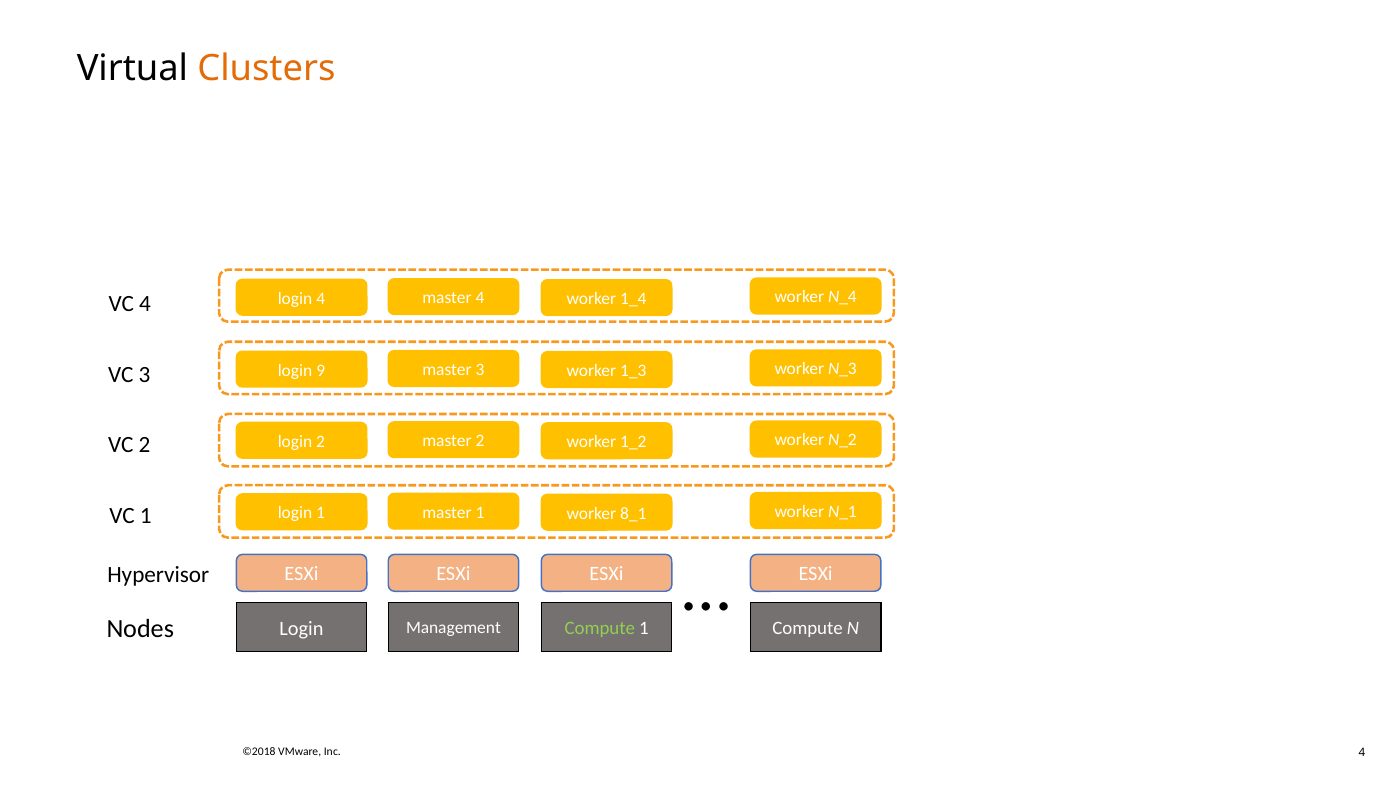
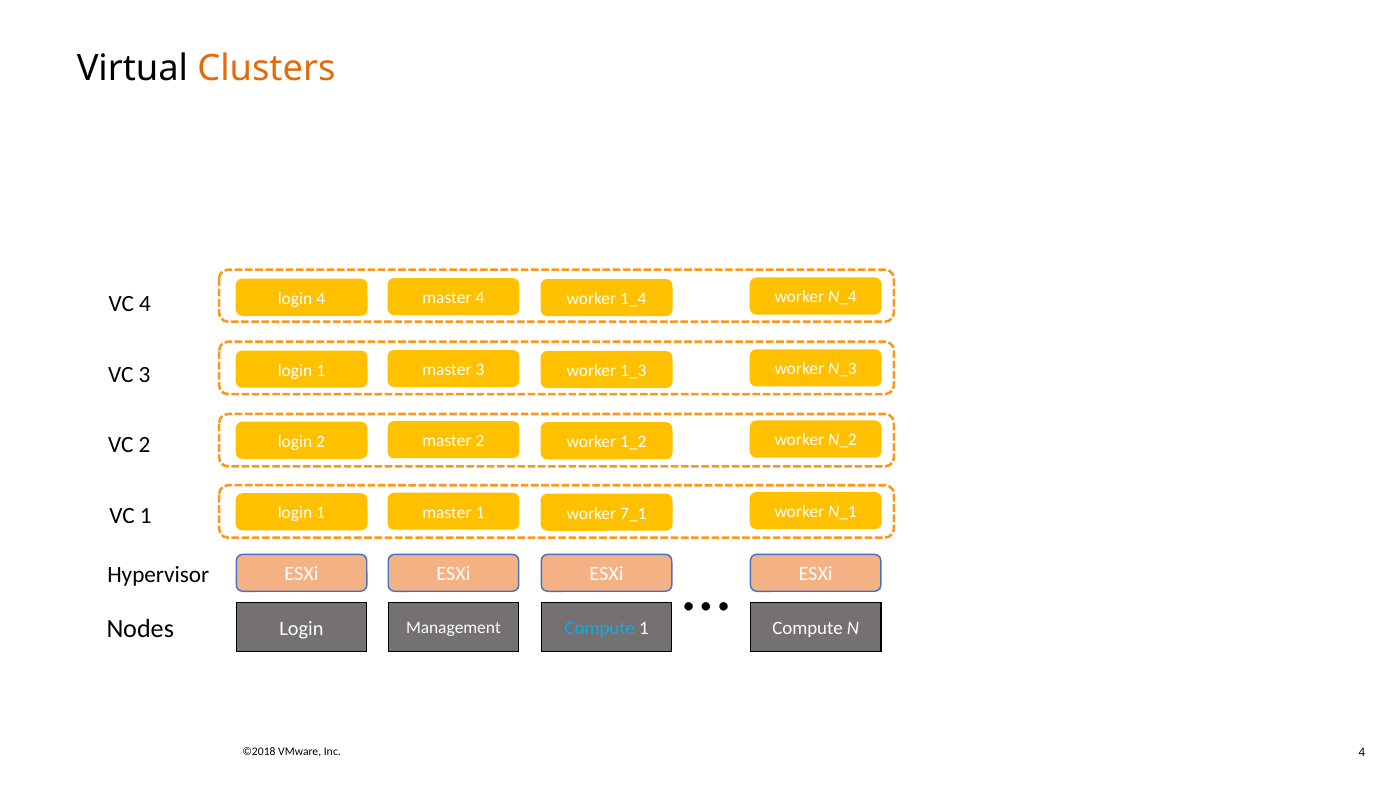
9: 9 -> 1 (321, 370)
8_1: 8_1 -> 7_1 (633, 513)
Compute colour: light green -> light blue (600, 628)
